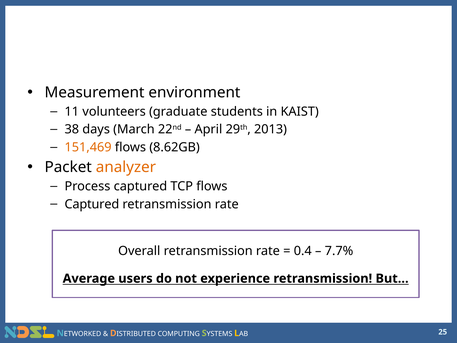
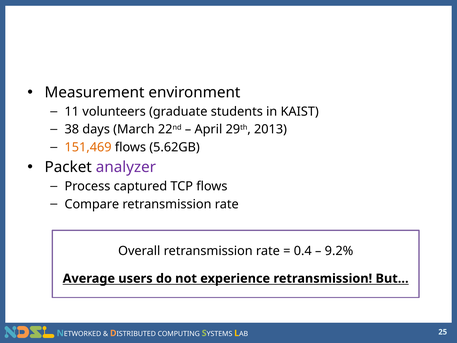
8.62GB: 8.62GB -> 5.62GB (175, 147)
analyzer colour: orange -> purple (126, 167)
Captured: Captured -> Compare (92, 204)
7.7%: 7.7% -> 9.2% (339, 251)
